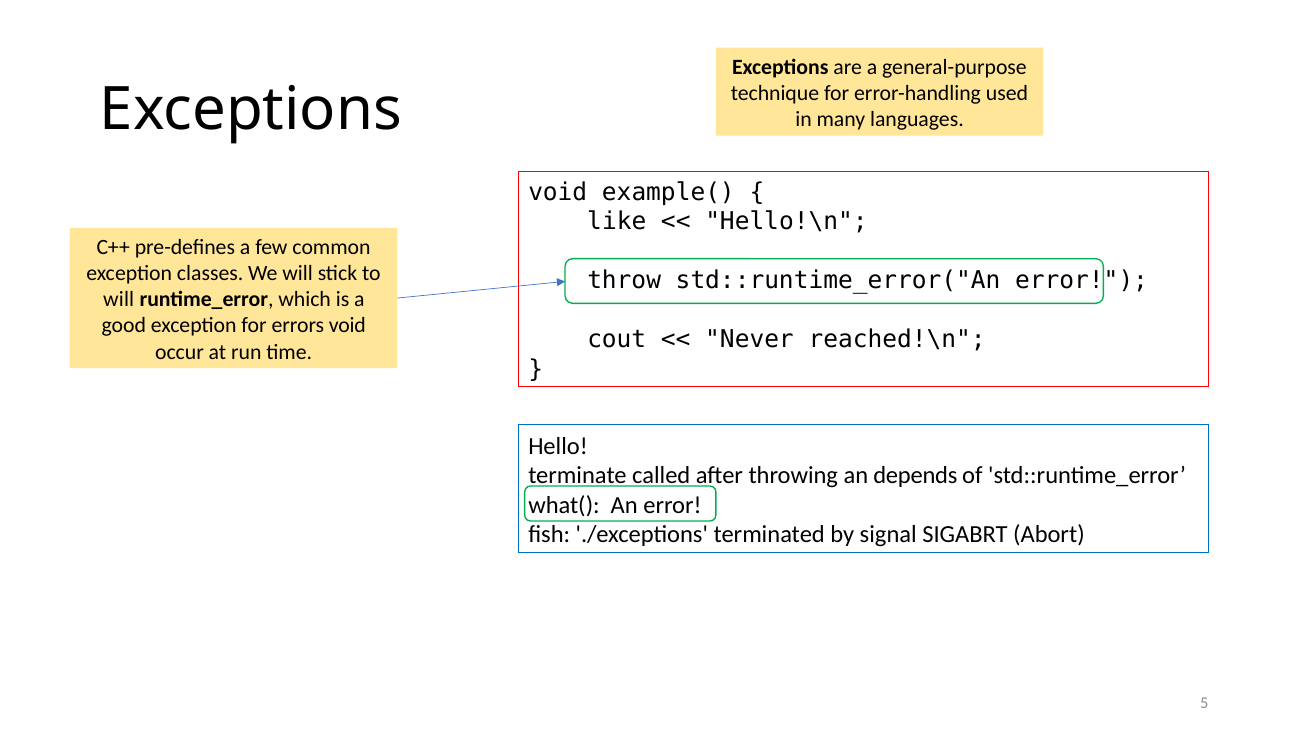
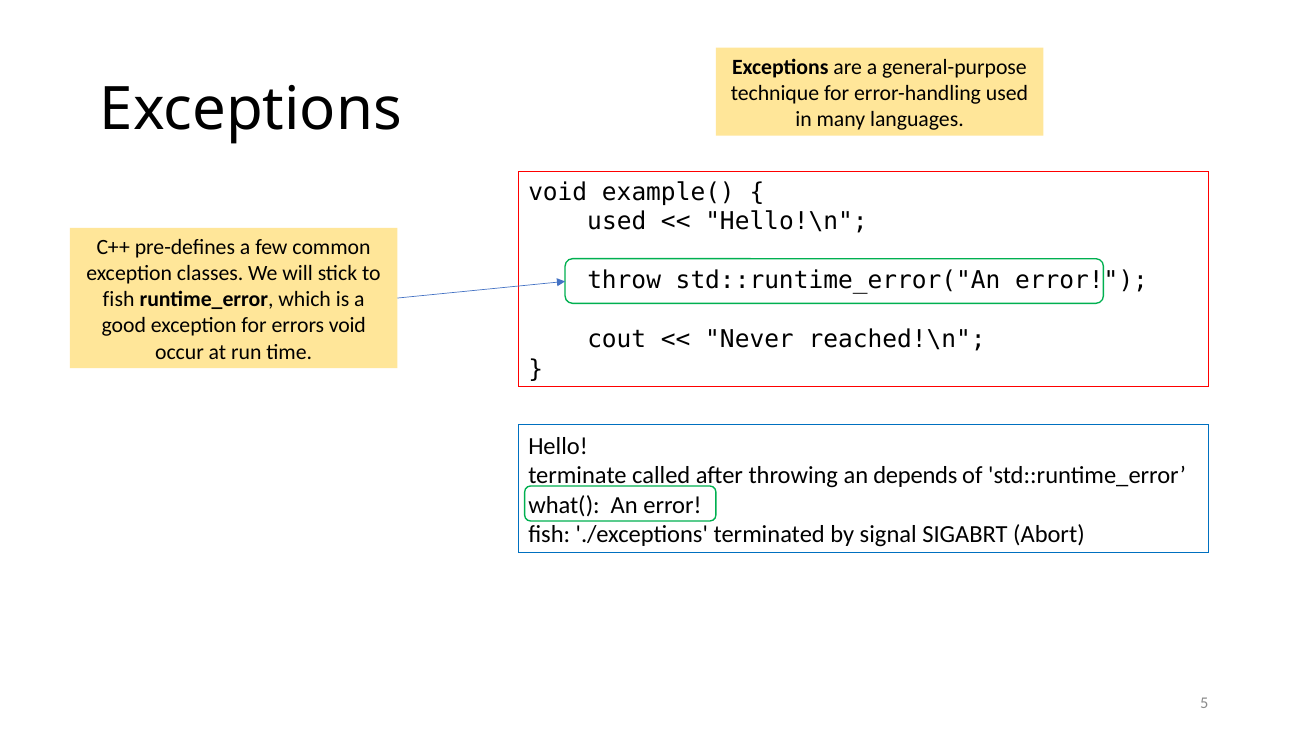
like: like -> used (617, 222)
will: will -> fish (119, 299)
